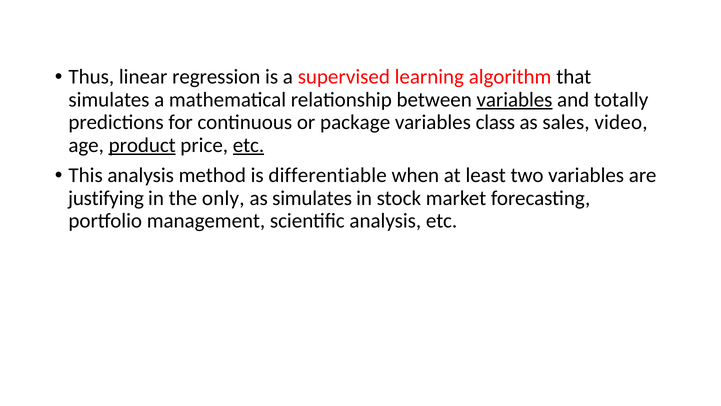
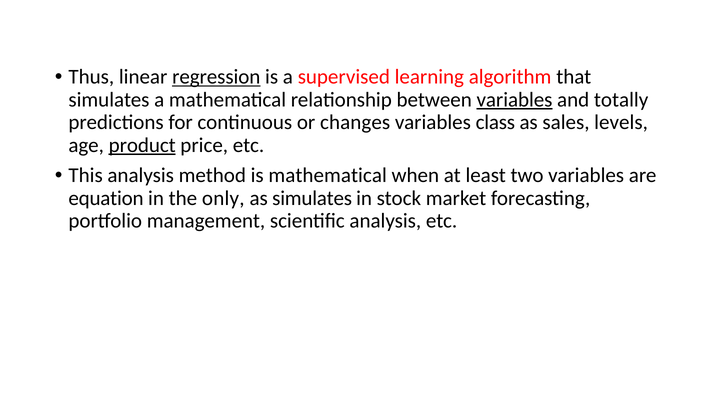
regression underline: none -> present (216, 77)
package: package -> changes (355, 122)
video: video -> levels (621, 122)
etc underline: present -> none (248, 145)
is differentiable: differentiable -> mathematical (328, 175)
justifying: justifying -> equation (106, 198)
